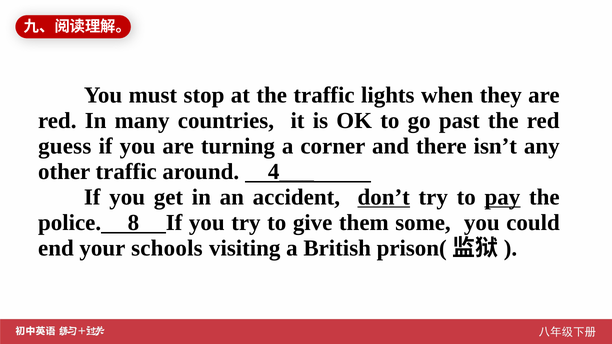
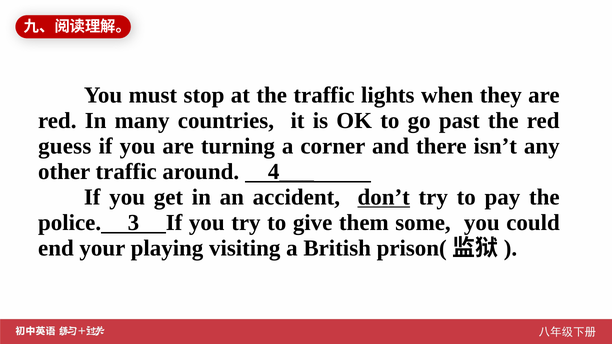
pay underline: present -> none (502, 197)
8: 8 -> 3 (133, 223)
schools: schools -> playing (167, 248)
